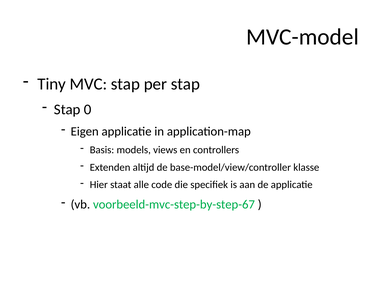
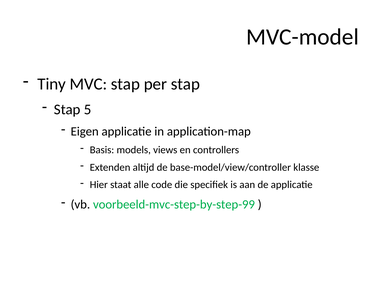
0: 0 -> 5 (88, 110)
voorbeeld-mvc-step-by-step-67: voorbeeld-mvc-step-by-step-67 -> voorbeeld-mvc-step-by-step-99 (174, 205)
